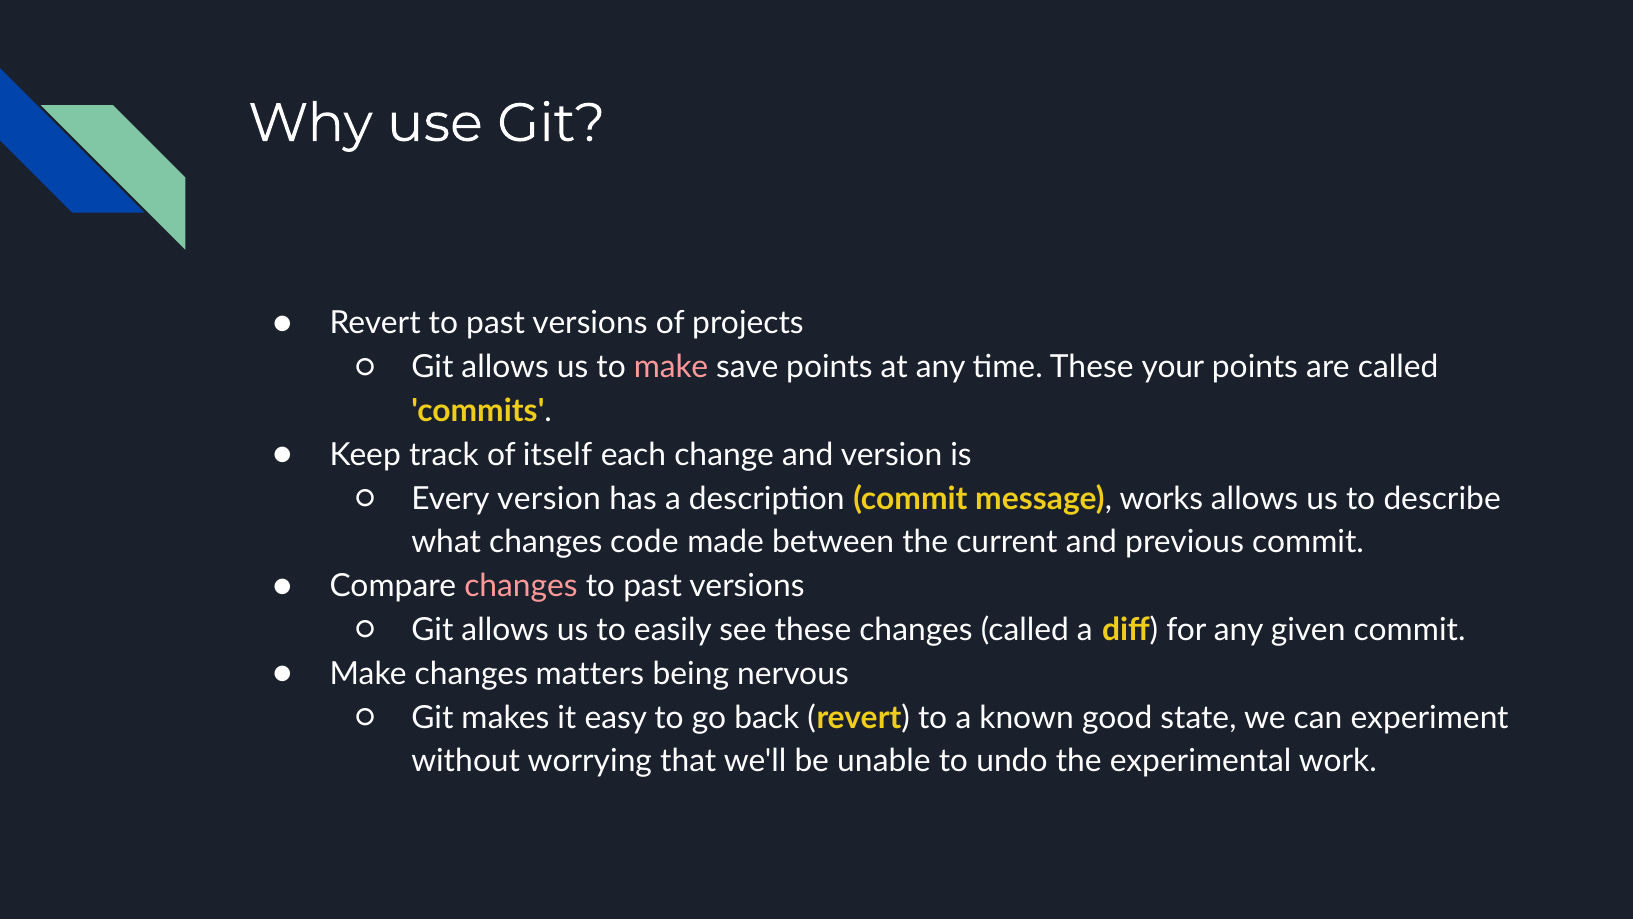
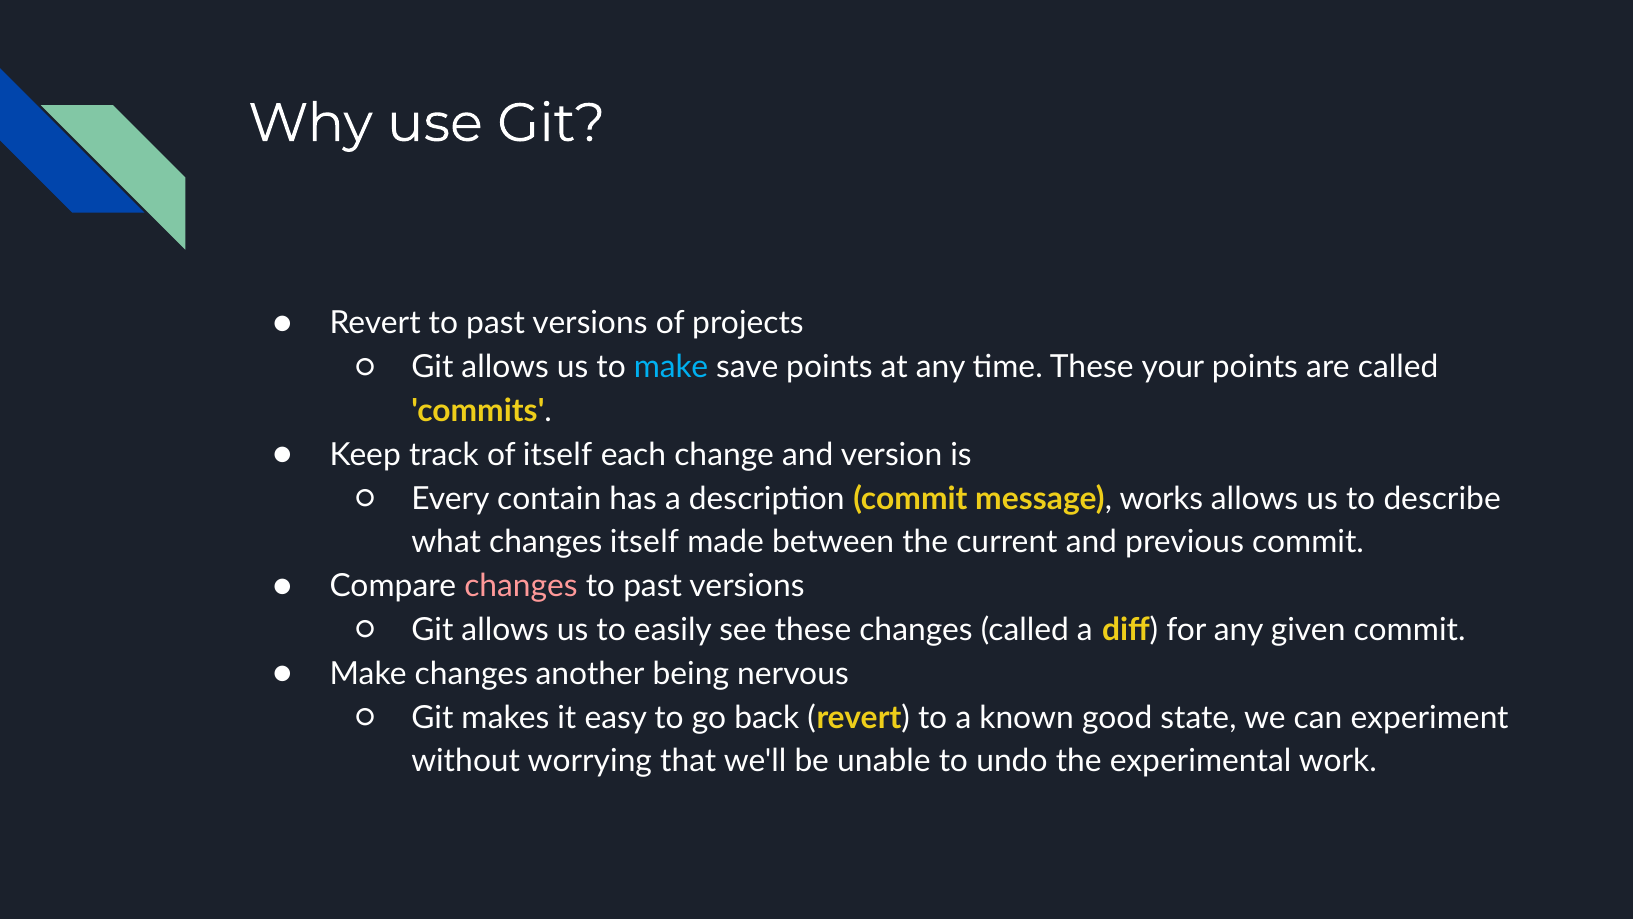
make colour: pink -> light blue (671, 367)
Every version: version -> contain (549, 498)
changes code: code -> itself (644, 542)
matters: matters -> another (590, 673)
